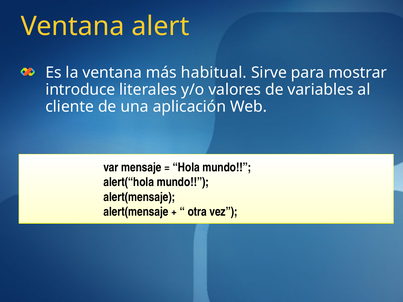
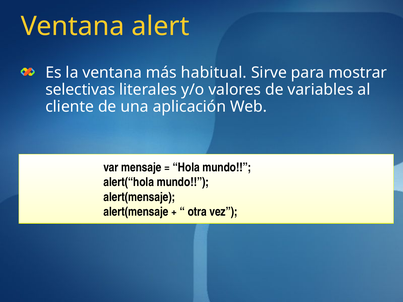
introduce: introduce -> selectivas (80, 90)
